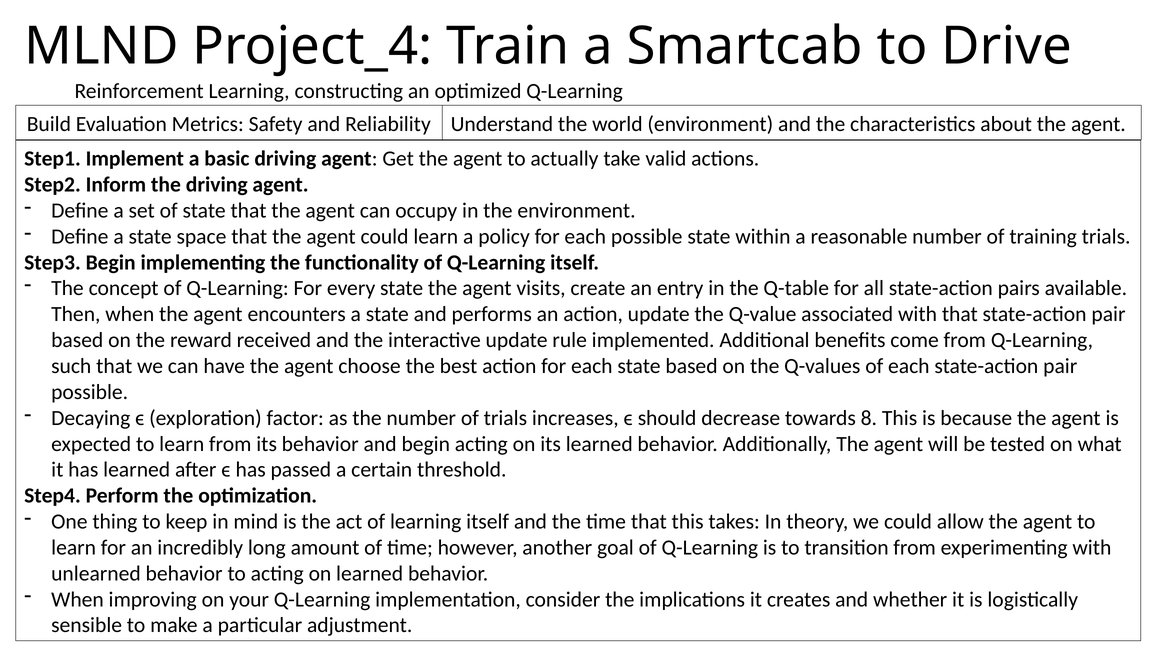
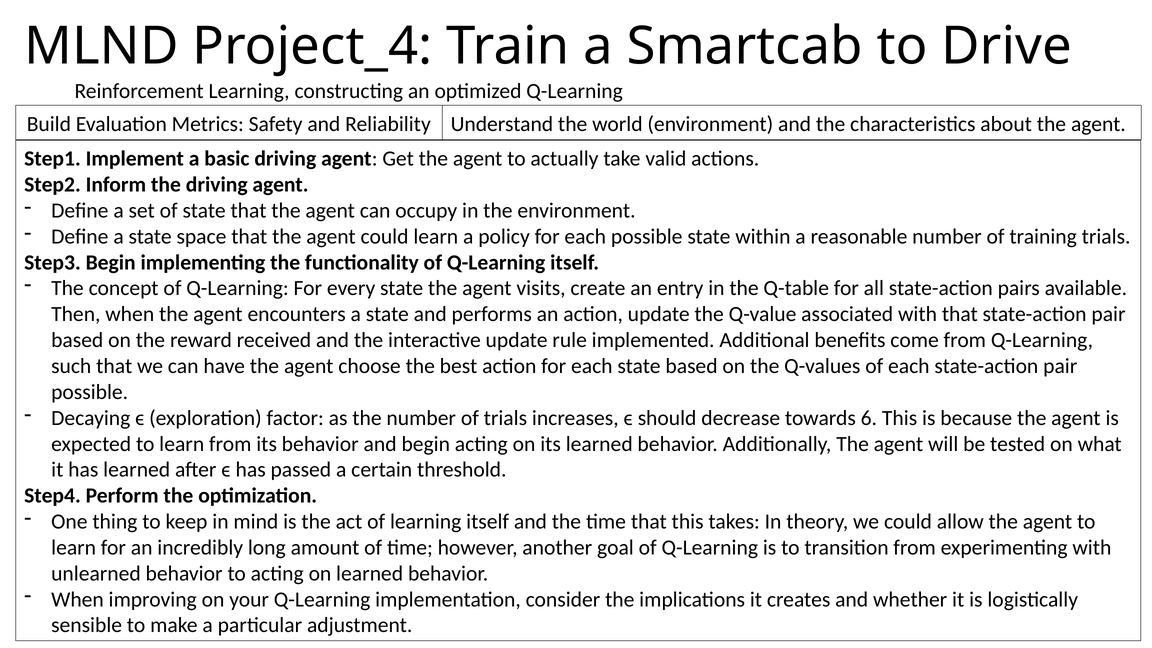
8: 8 -> 6 (869, 418)
